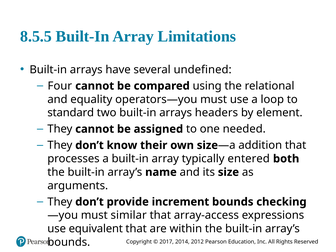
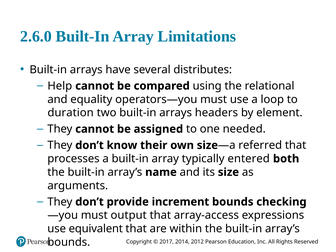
8.5.5: 8.5.5 -> 2.6.0 (36, 36)
undefined: undefined -> distributes (203, 70)
Four: Four -> Help (60, 86)
standard: standard -> duration (71, 113)
addition: addition -> referred (260, 145)
similar: similar -> output (129, 215)
